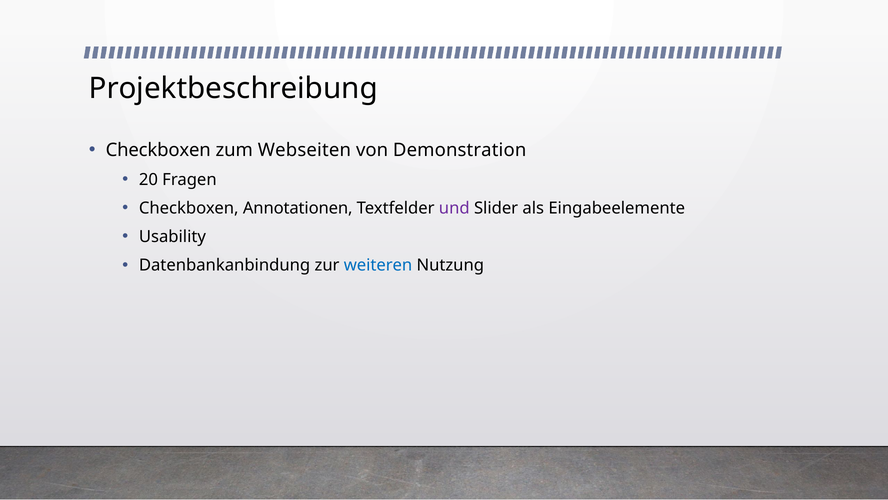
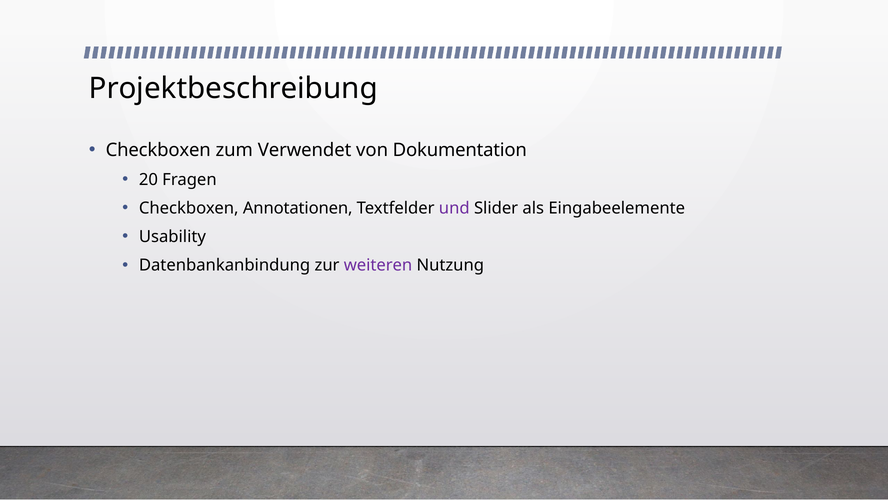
Webseiten: Webseiten -> Verwendet (305, 150)
Demonstration: Demonstration -> Dokumentation (460, 150)
weiteren colour: blue -> purple (378, 265)
